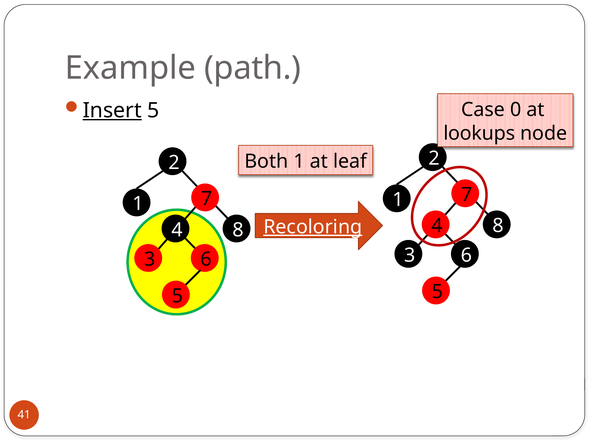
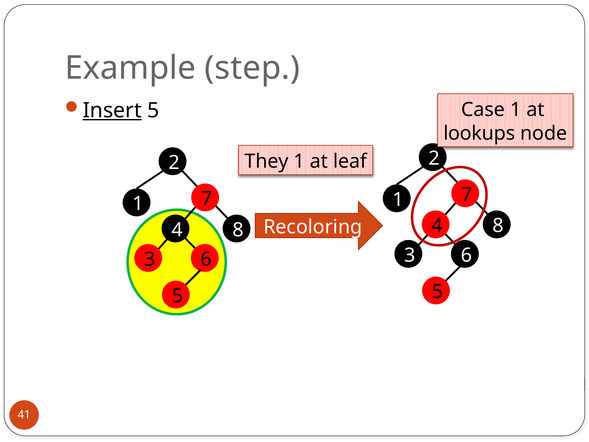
path: path -> step (252, 68)
Case 0: 0 -> 1 (516, 110)
Both: Both -> They (267, 161)
Recoloring underline: present -> none (313, 227)
